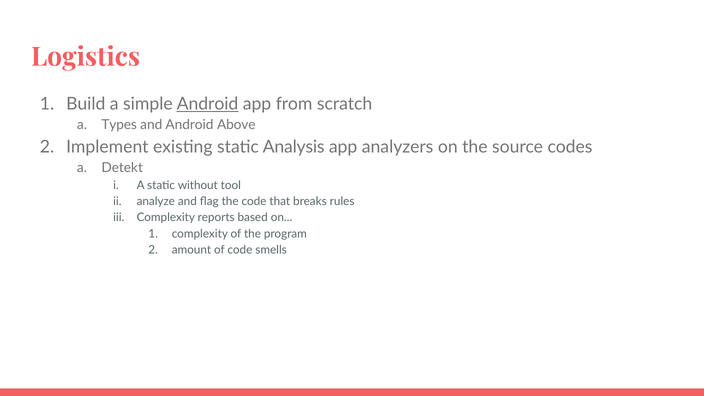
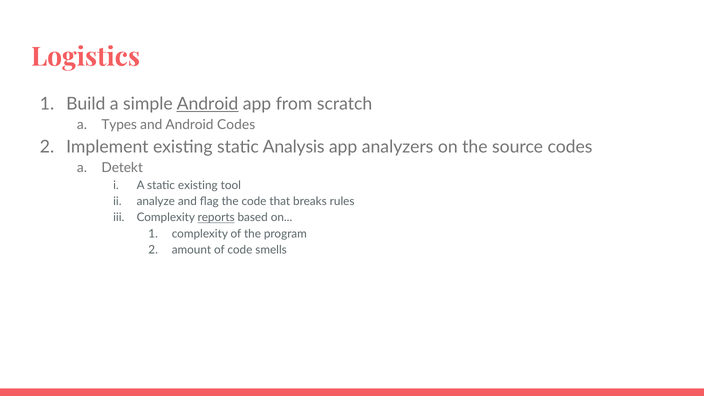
Android Above: Above -> Codes (236, 125)
static without: without -> existing (198, 185)
reports underline: none -> present (216, 218)
